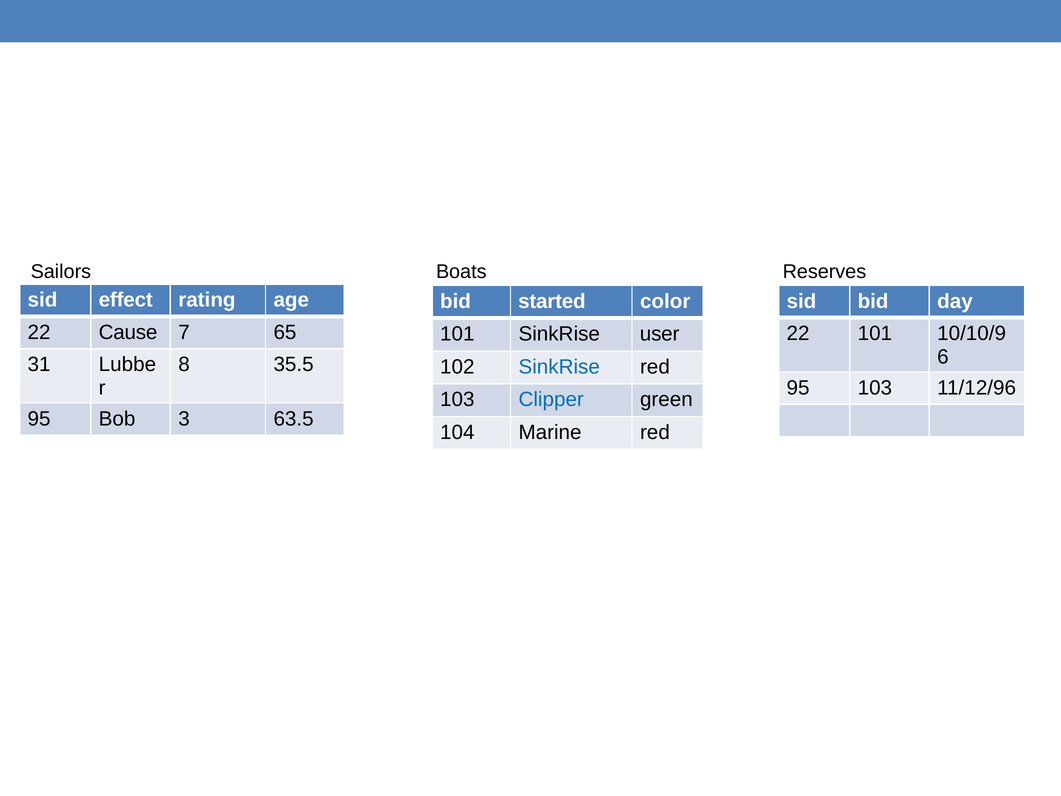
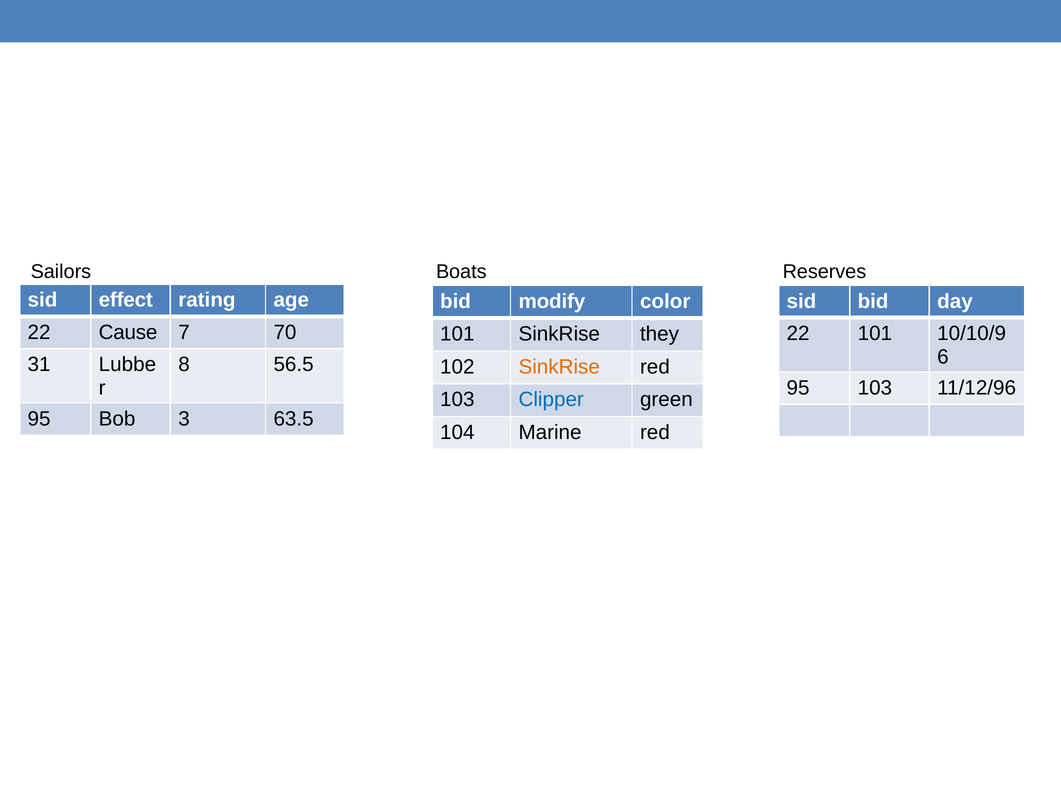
started: started -> modify (552, 301)
65: 65 -> 70 (285, 332)
user: user -> they (660, 334)
35.5: 35.5 -> 56.5 (294, 365)
SinkRise colour: blue -> orange (559, 367)
